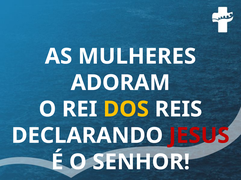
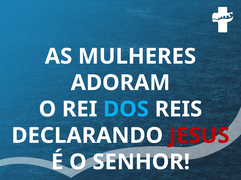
DOS colour: yellow -> light blue (126, 110)
